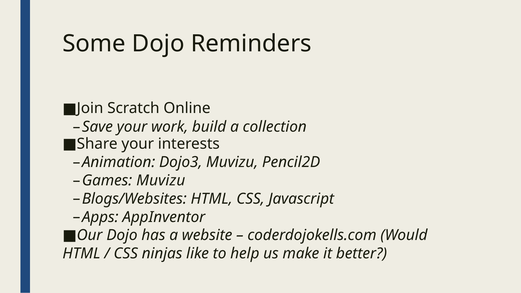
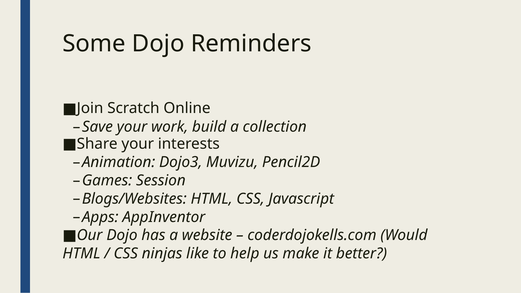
Games Muvizu: Muvizu -> Session (161, 181)
